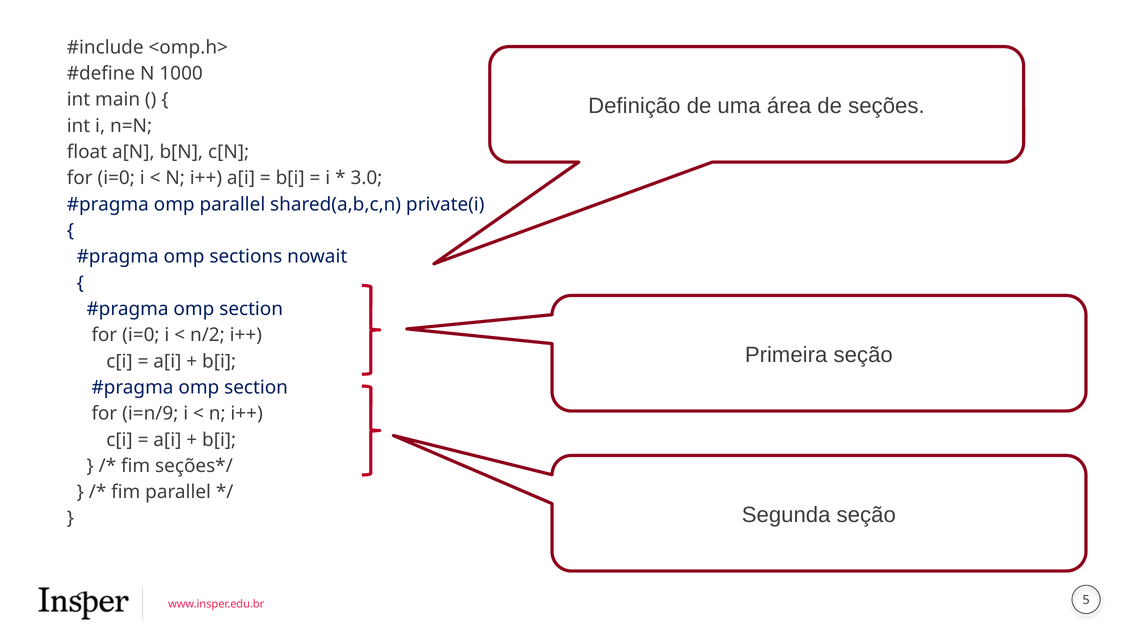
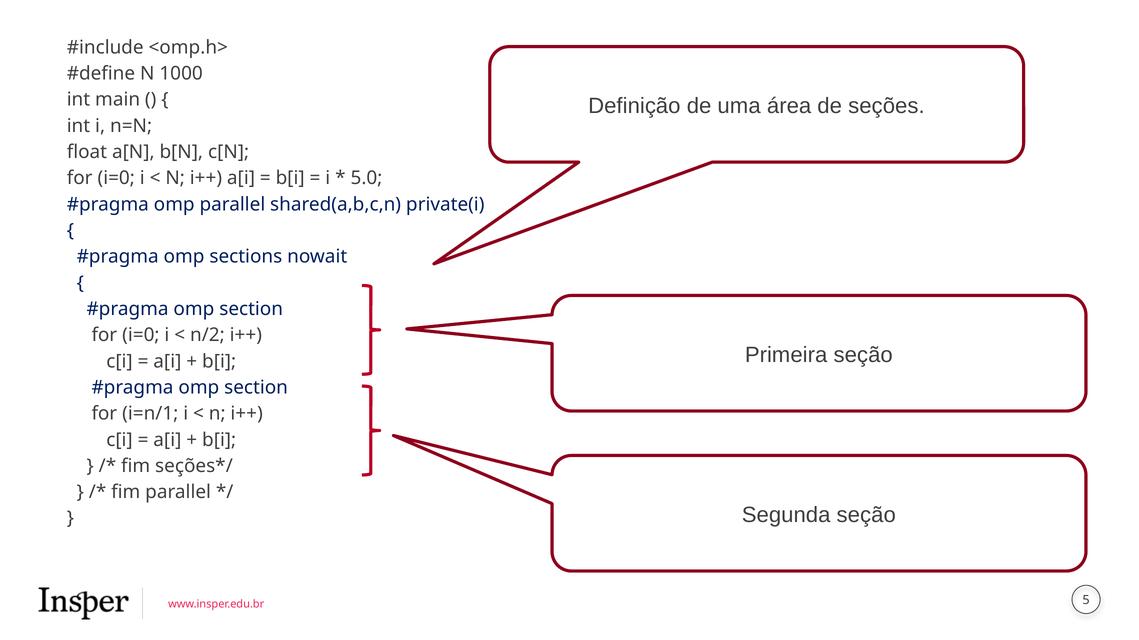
3.0: 3.0 -> 5.0 (366, 178)
i=n/9: i=n/9 -> i=n/1 (150, 414)
